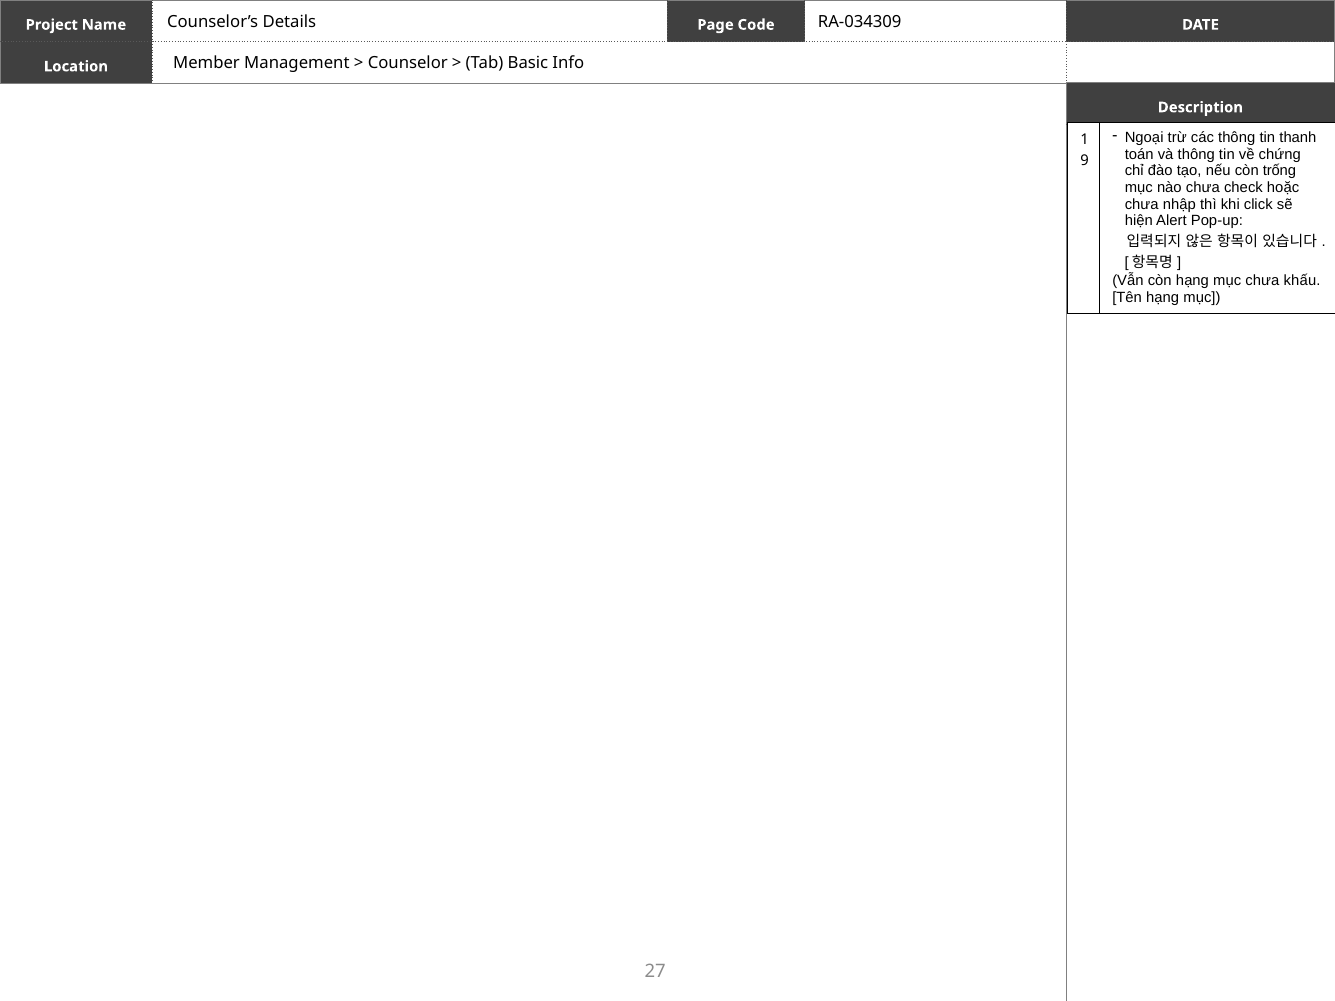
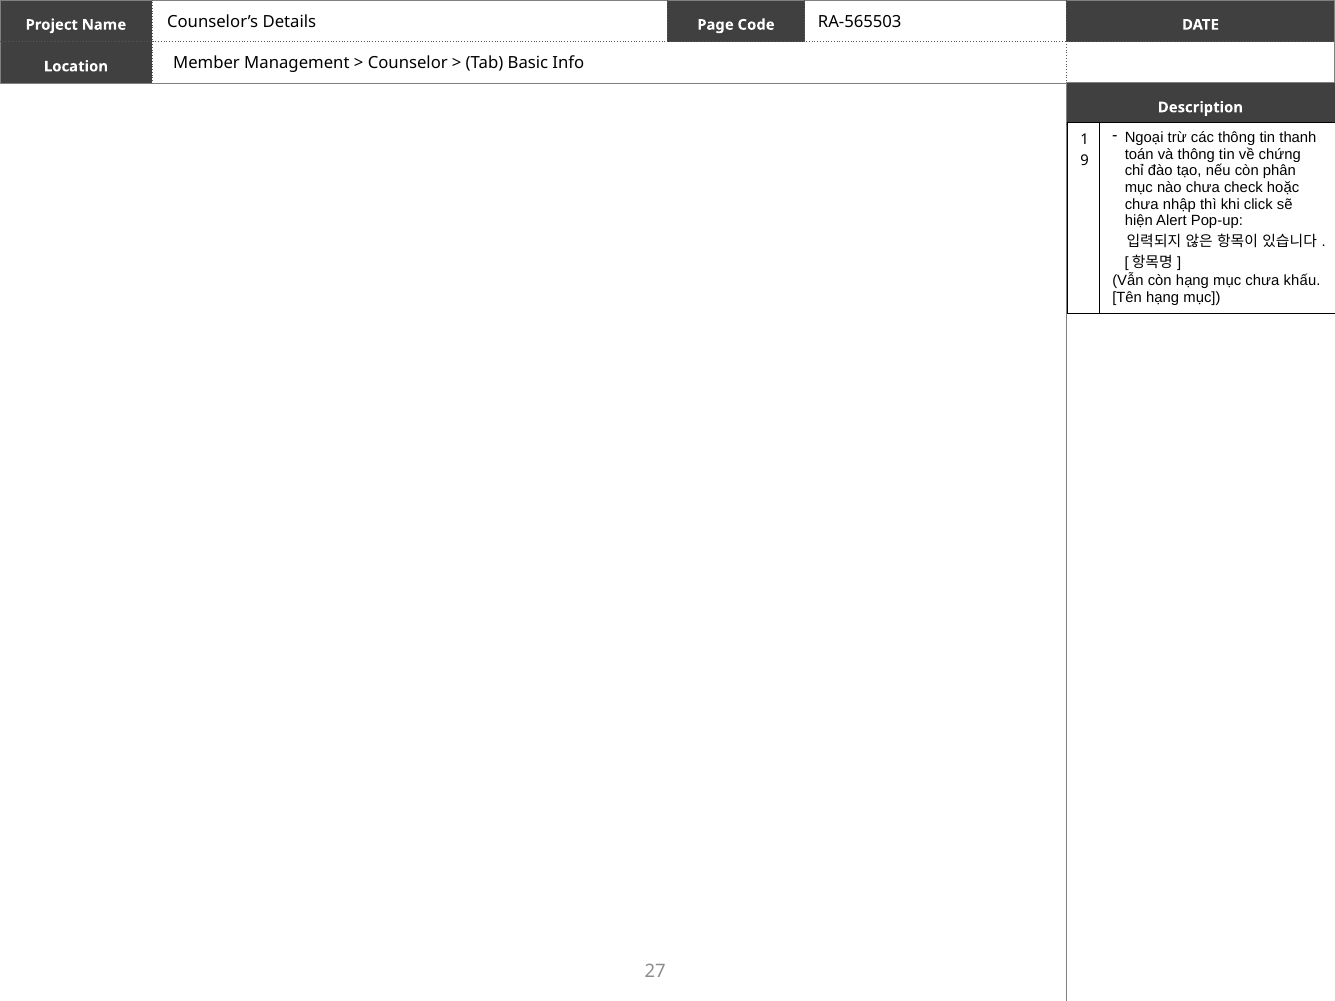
RA-034309: RA-034309 -> RA-565503 (860, 22)
trống: trống -> phân (1279, 171)
